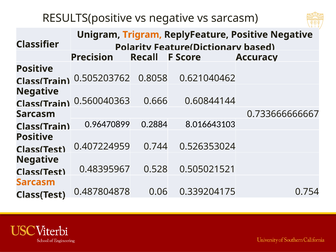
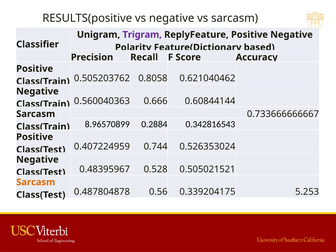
Trigram colour: orange -> purple (142, 35)
0.96470899: 0.96470899 -> 8.96570899 (107, 124)
8.016643103: 8.016643103 -> 0.342816543 (210, 124)
0.06: 0.06 -> 0.56 (158, 192)
0.754: 0.754 -> 5.253 (307, 192)
